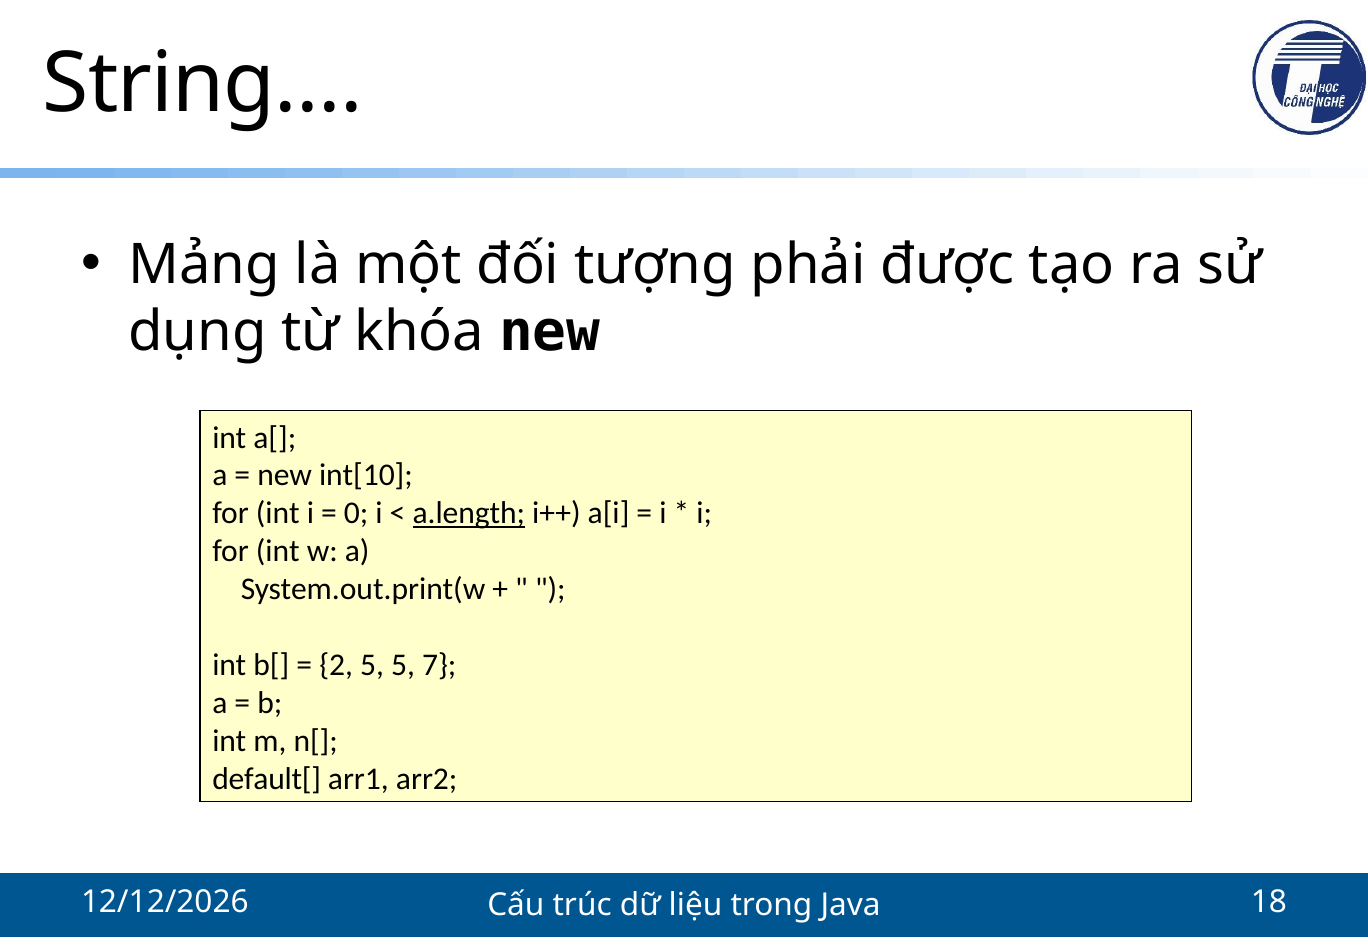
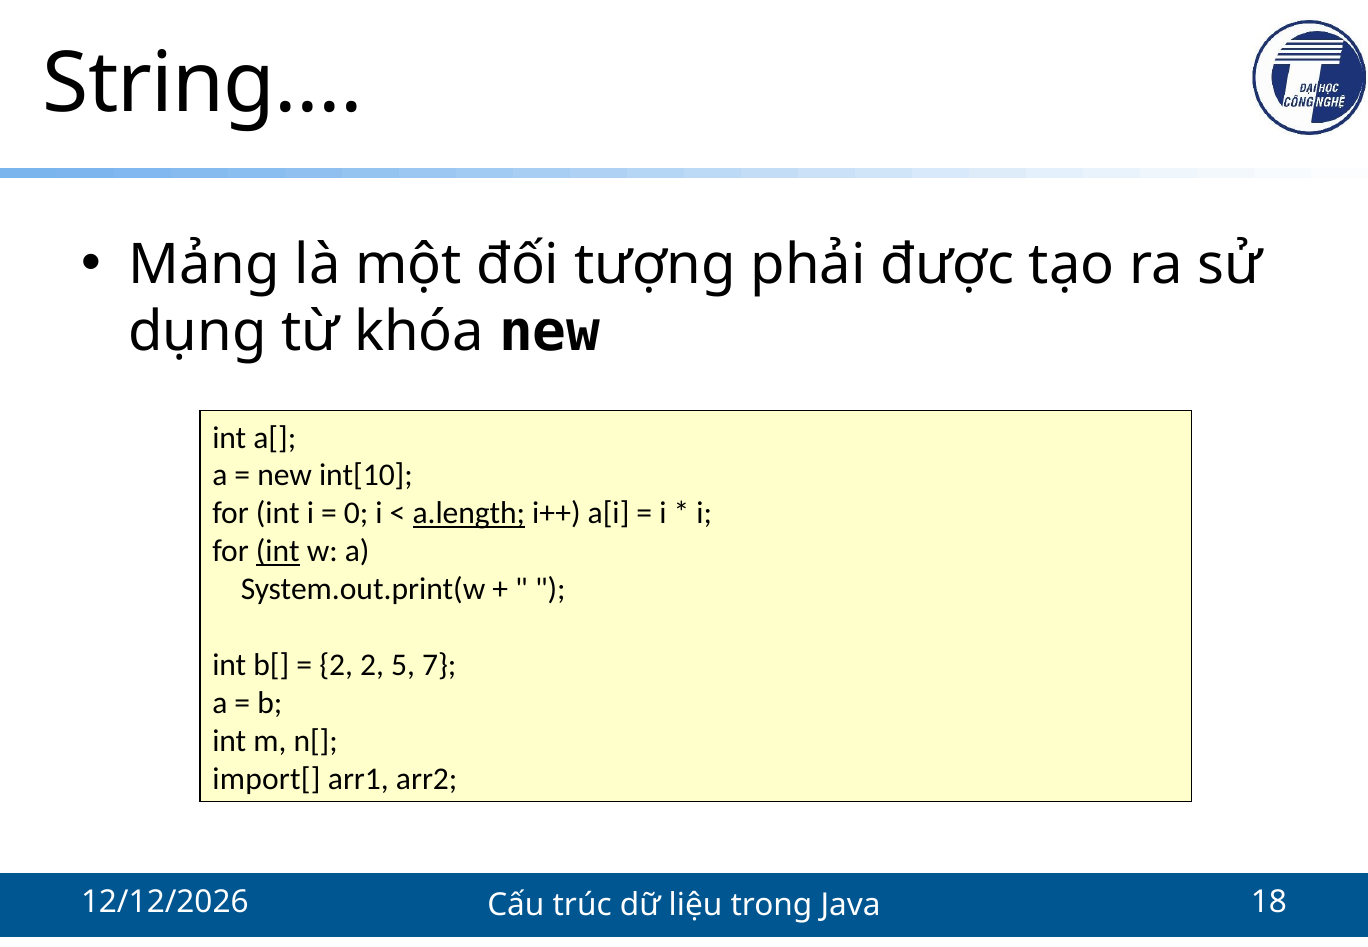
int underline: none -> present (278, 551)
2 5: 5 -> 2 (372, 665)
default[: default[ -> import[ (266, 779)
